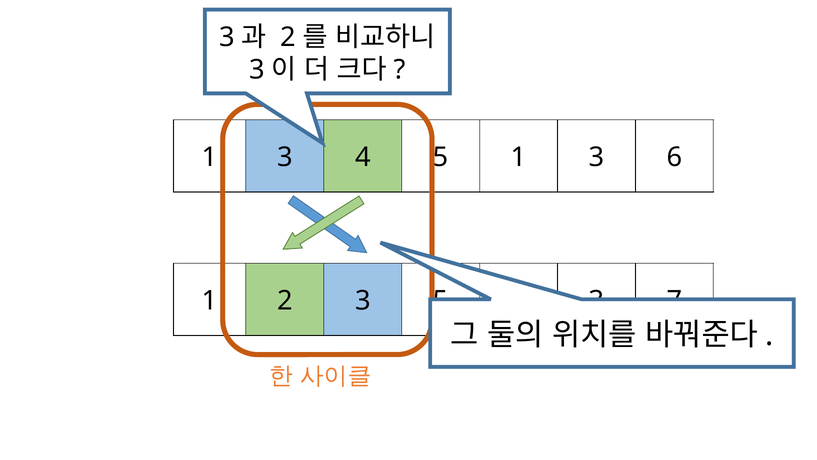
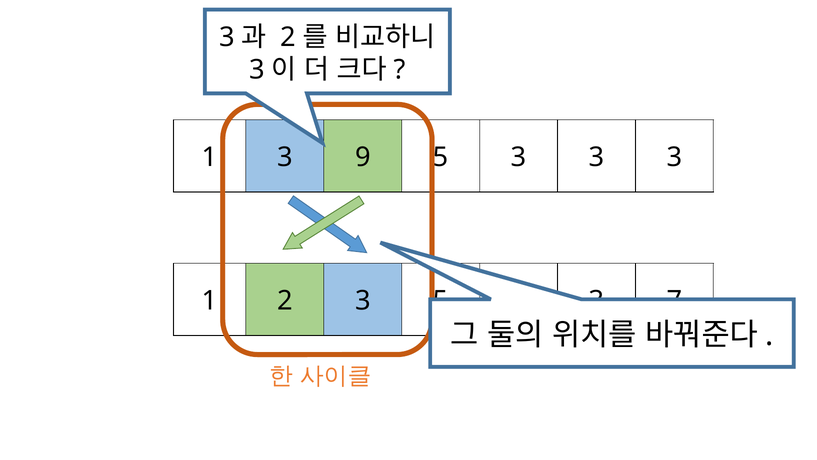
3 4: 4 -> 9 (363, 157)
1: 1 -> 3 (519, 157)
6: 6 -> 3 (674, 157)
